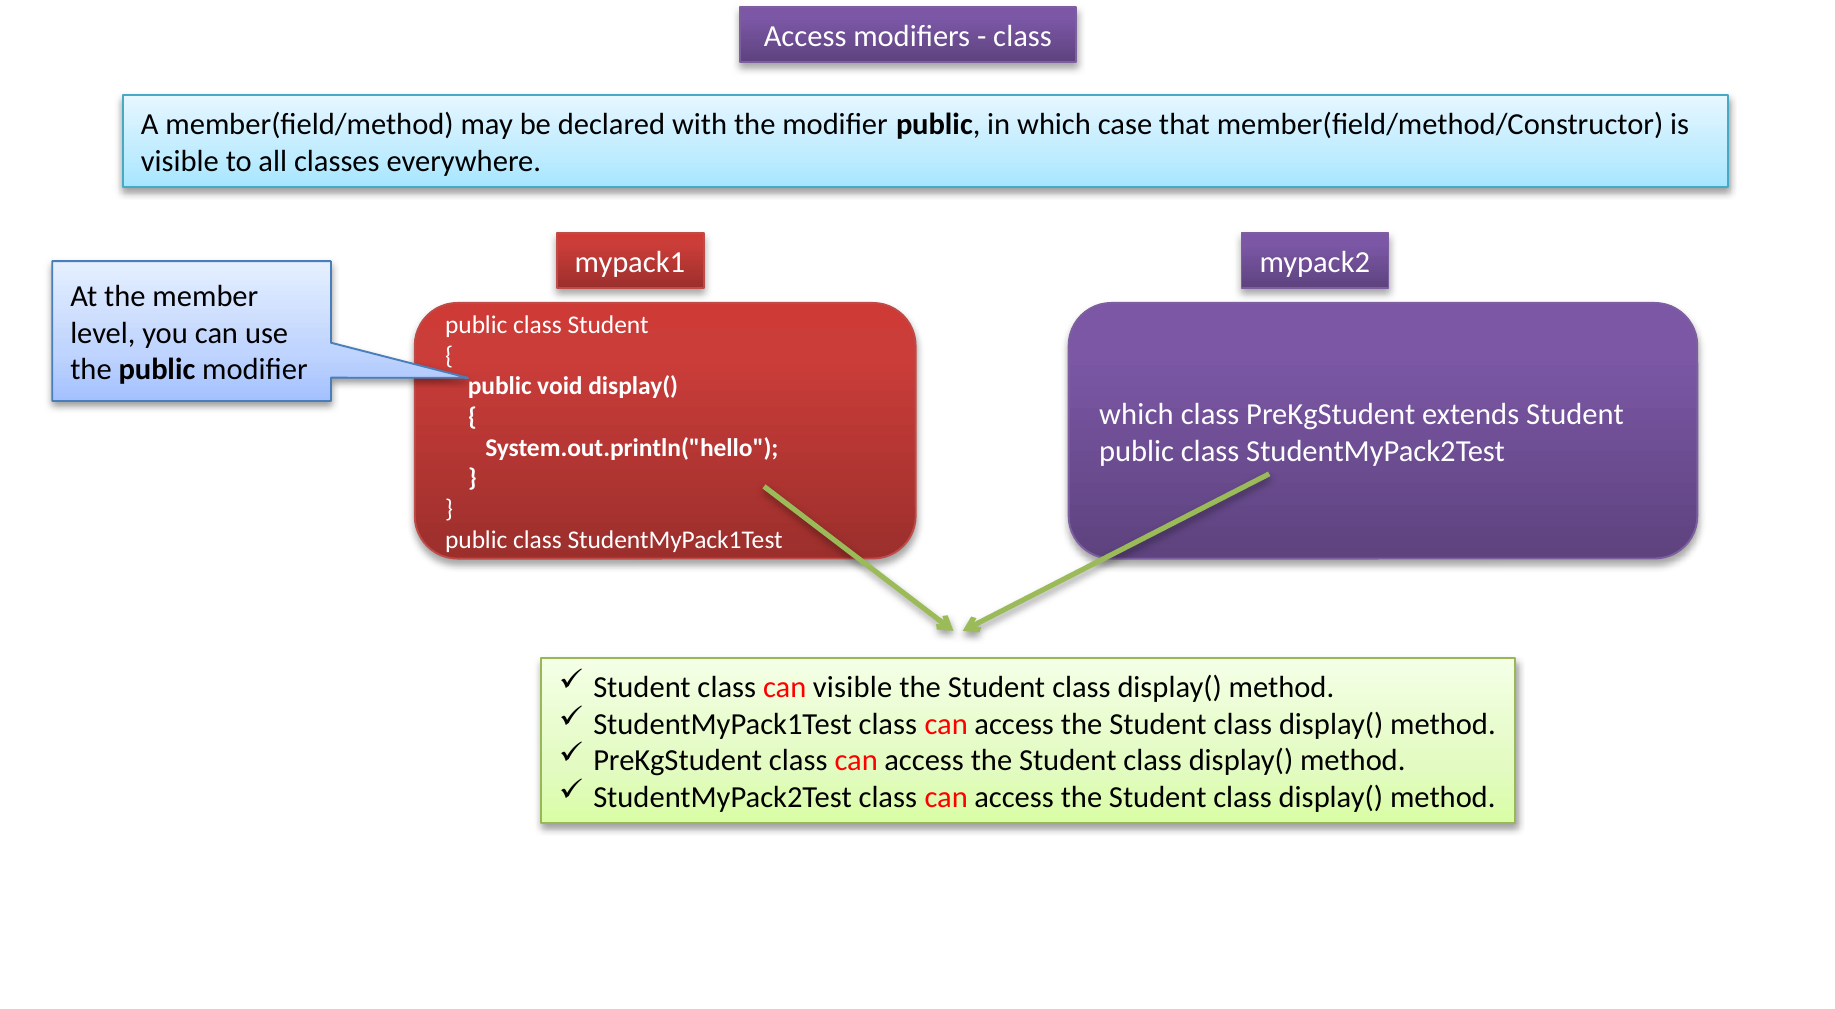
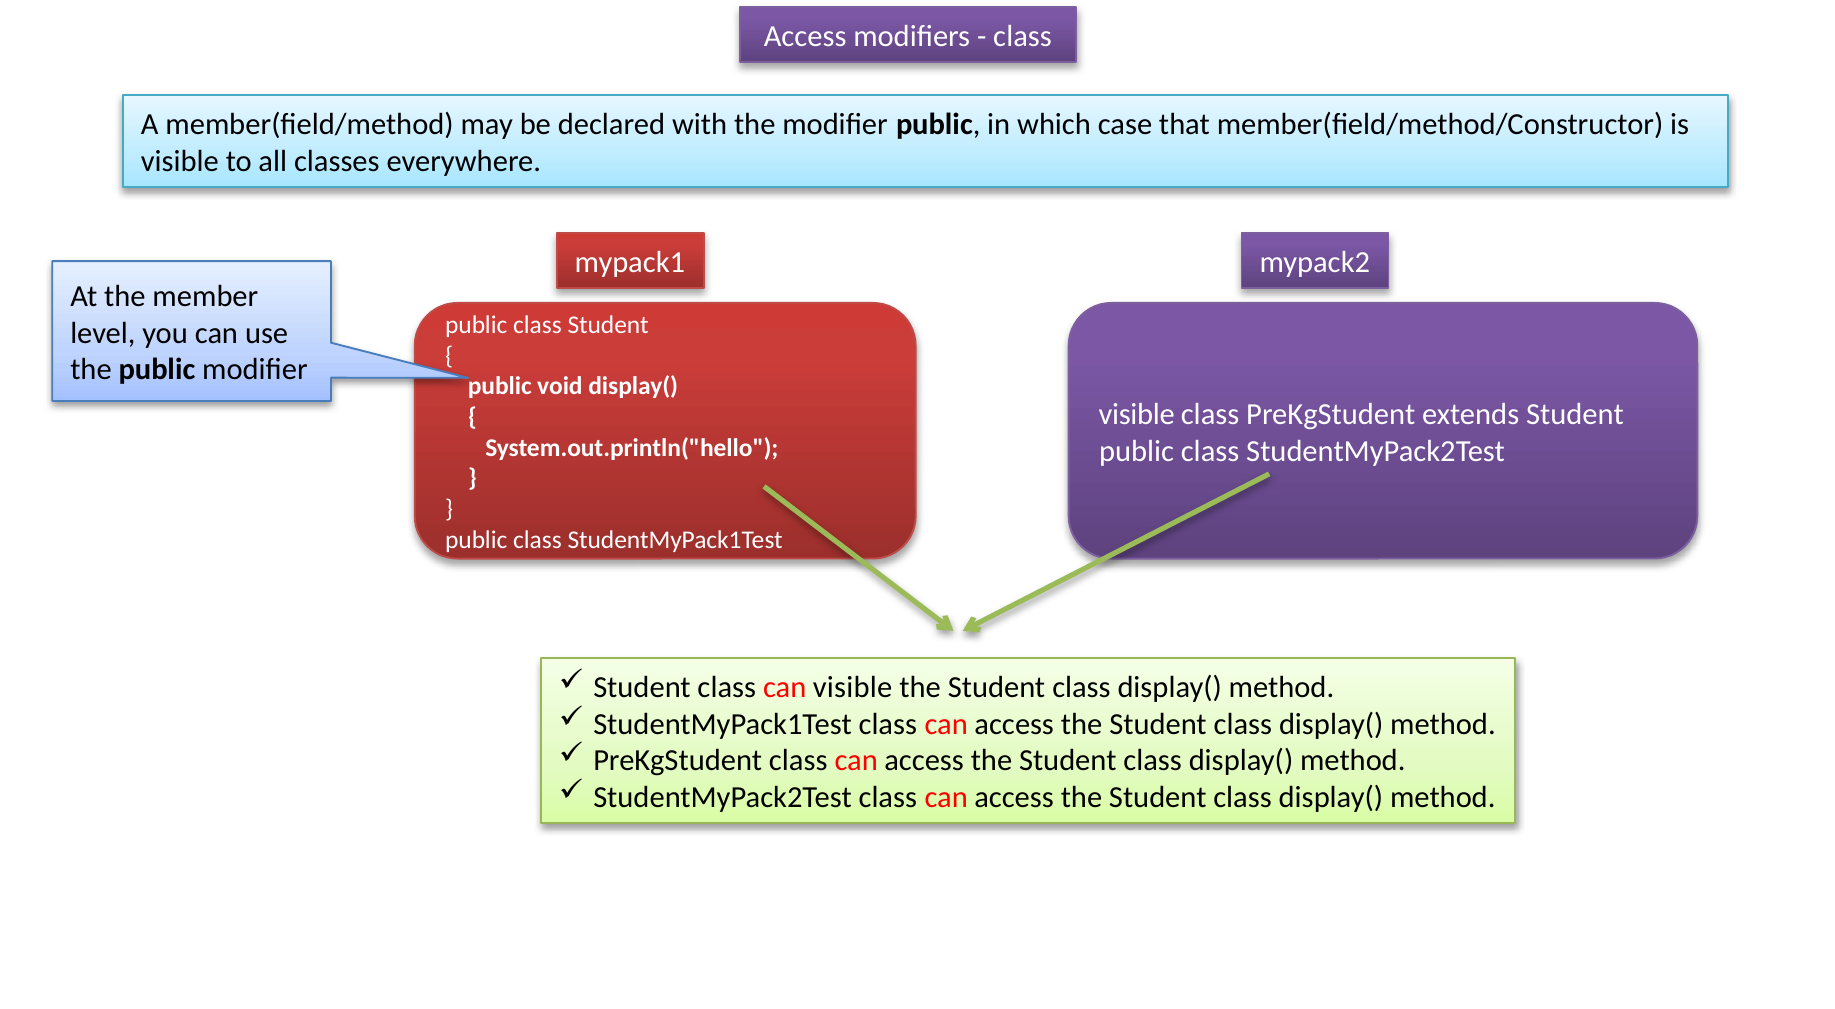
which: which -> visible (1137, 415)
